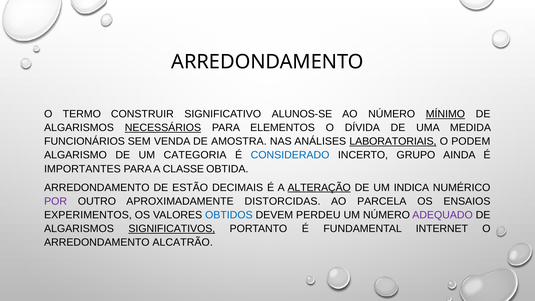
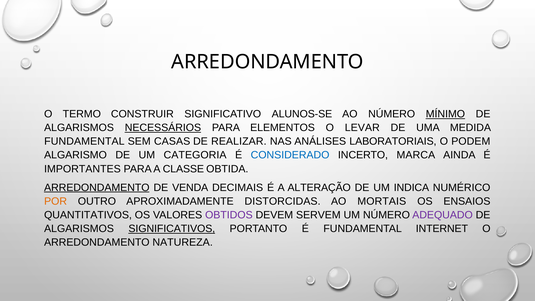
DÍVIDA: DÍVIDA -> LEVAR (362, 128)
FUNCIONÁRIOS: FUNCIONÁRIOS -> FUNDAMENTAL (84, 141)
VENDA: VENDA -> CASAS (172, 141)
AMOSTRA: AMOSTRA -> REALIZAR (239, 141)
LABORATORIAIS underline: present -> none (393, 141)
GRUPO: GRUPO -> MARCA (416, 155)
ARREDONDAMENTO underline: none -> present (97, 188)
ESTÃO: ESTÃO -> VENDA (190, 188)
ALTERAÇÃO underline: present -> none (319, 188)
POR colour: purple -> orange (56, 201)
PARCELA: PARCELA -> MORTAIS (382, 201)
EXPERIMENTOS: EXPERIMENTOS -> QUANTITATIVOS (88, 215)
OBTIDOS colour: blue -> purple (229, 215)
PERDEU: PERDEU -> SERVEM (318, 215)
ALCATRÃO: ALCATRÃO -> NATUREZA (183, 242)
